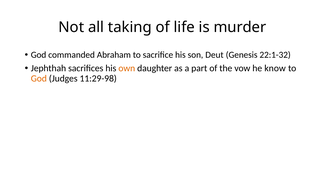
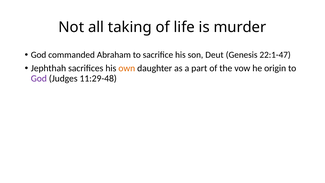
22:1-32: 22:1-32 -> 22:1-47 (275, 55)
know: know -> origin (275, 68)
God colour: orange -> purple (39, 78)
11:29-98: 11:29-98 -> 11:29-48 (98, 78)
